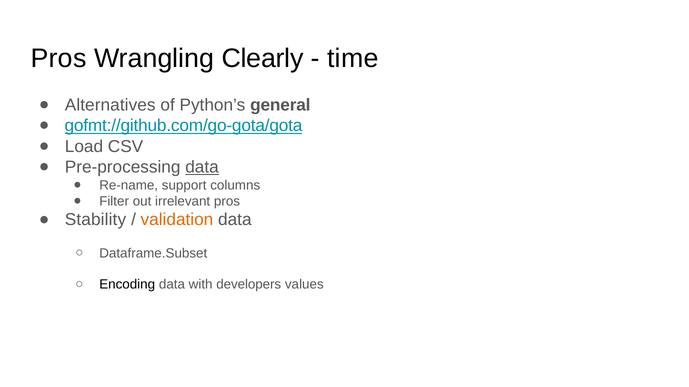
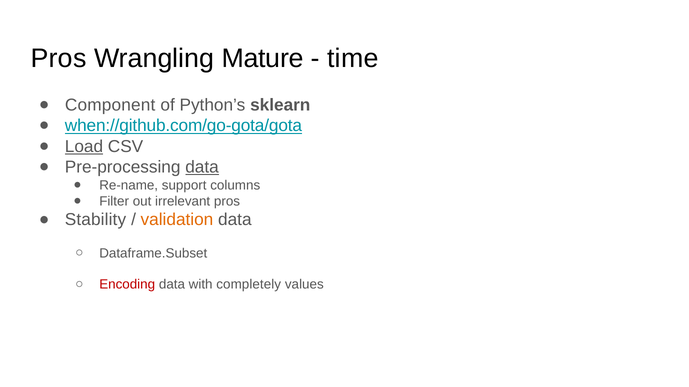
Clearly: Clearly -> Mature (263, 58)
Alternatives: Alternatives -> Component (110, 105)
general: general -> sklearn (280, 105)
gofmt://github.com/go-gota/gota: gofmt://github.com/go-gota/gota -> when://github.com/go-gota/gota (183, 126)
Load underline: none -> present (84, 147)
Encoding colour: black -> red (127, 285)
developers: developers -> completely (249, 285)
